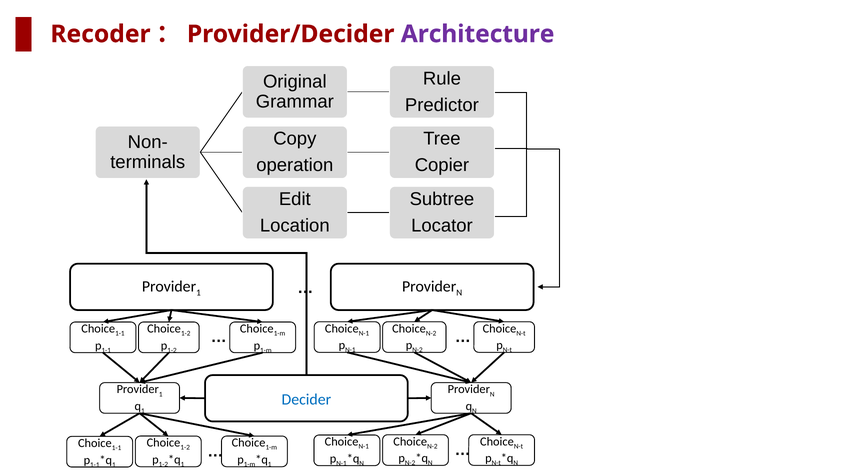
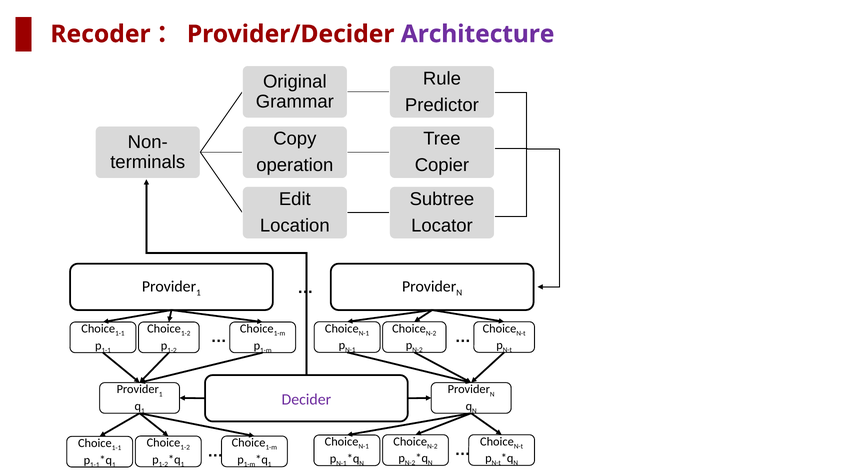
Decider colour: blue -> purple (306, 400)
